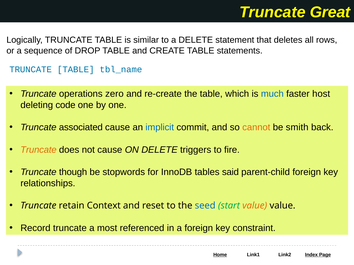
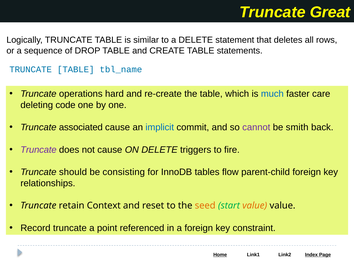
zero: zero -> hard (114, 94)
host: host -> care (321, 94)
cannot colour: orange -> purple (256, 128)
Truncate colour: orange -> purple (38, 150)
though: though -> should (73, 172)
stopwords: stopwords -> consisting (124, 172)
said: said -> flow (230, 172)
seed colour: blue -> orange (205, 206)
most: most -> point (107, 228)
